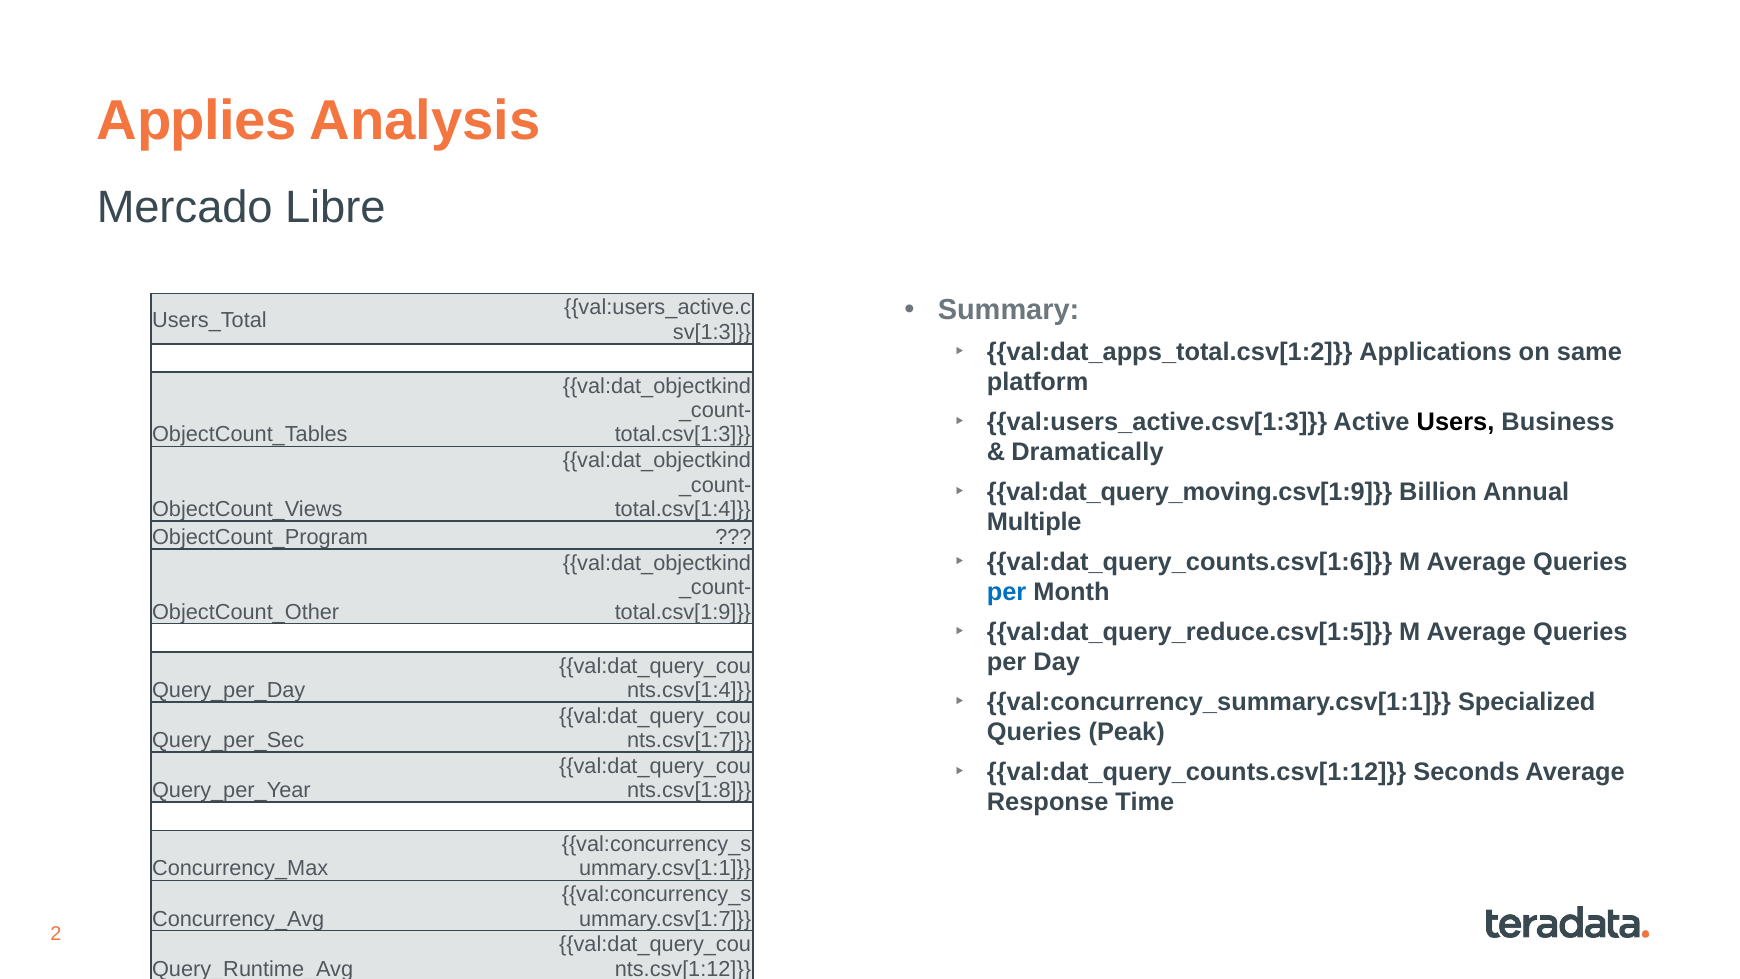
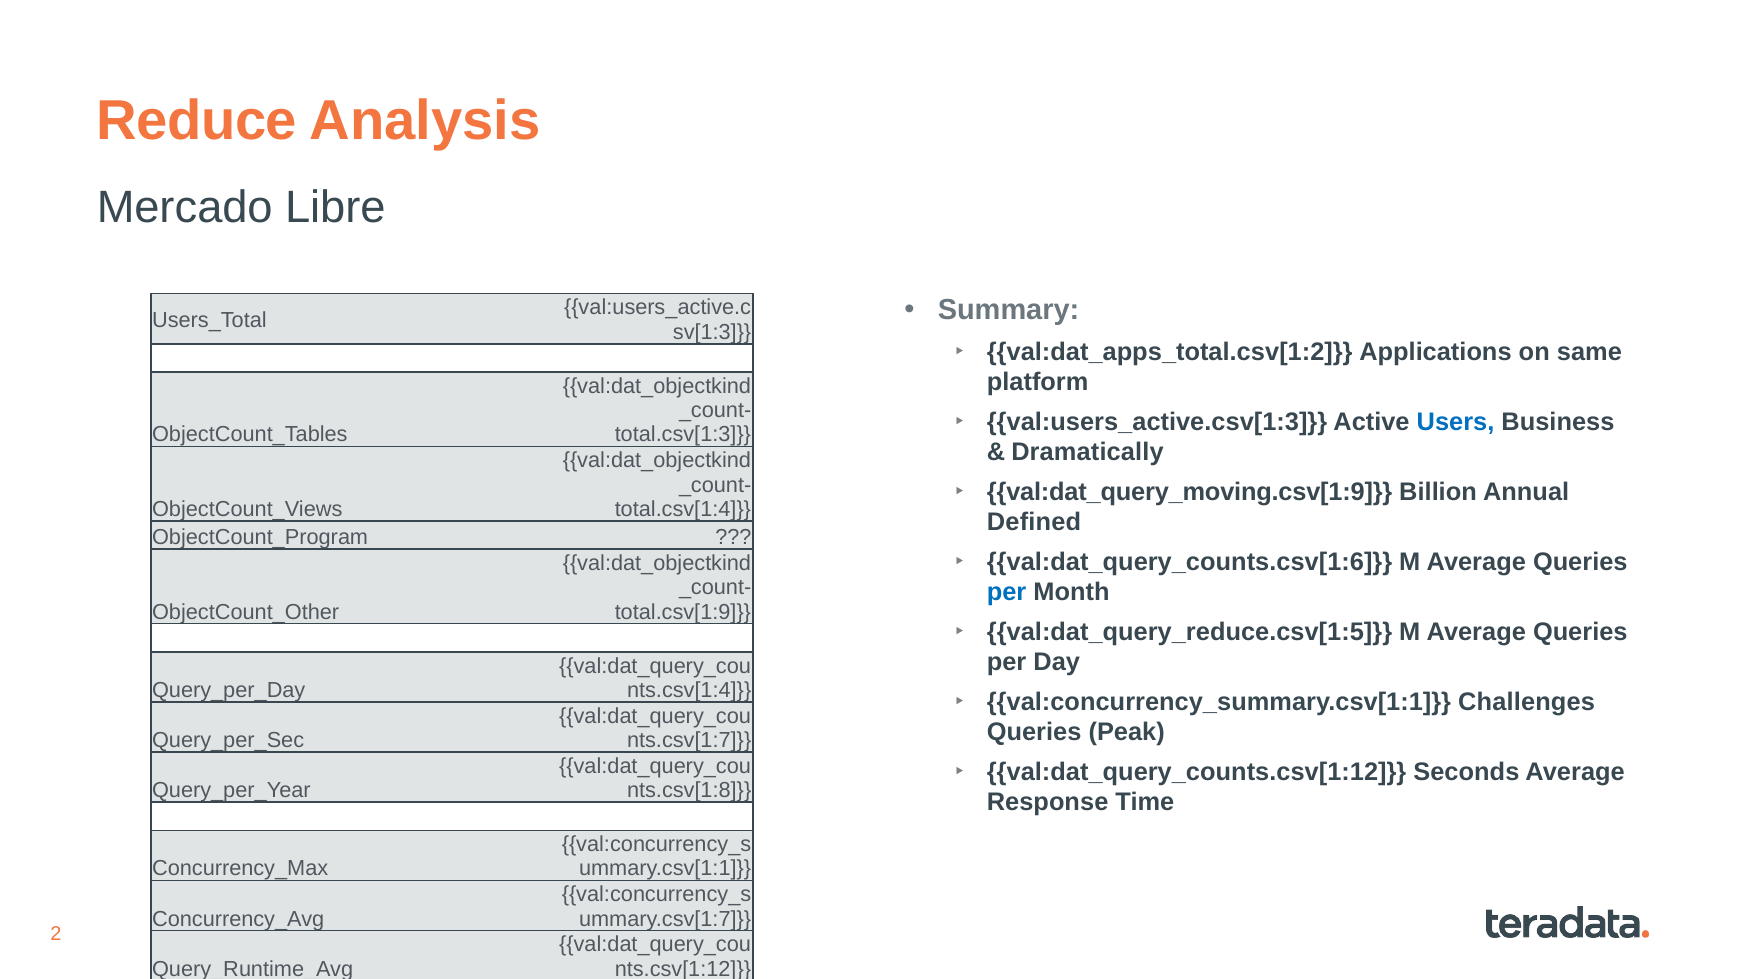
Applies: Applies -> Reduce (197, 121)
Users colour: black -> blue (1456, 422)
Multiple: Multiple -> Defined (1034, 522)
Specialized: Specialized -> Challenges (1527, 702)
